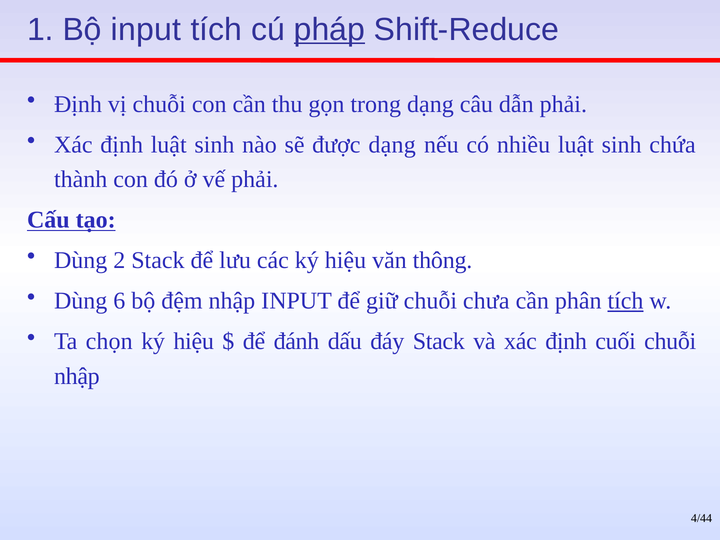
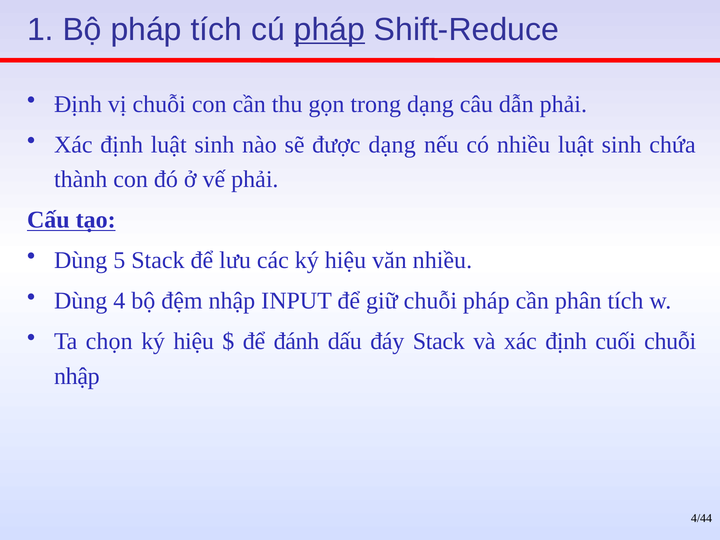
Bộ input: input -> pháp (146, 29)
2: 2 -> 5 (119, 260)
văn thông: thông -> nhiều (442, 260)
6: 6 -> 4 (119, 301)
chuỗi chưa: chưa -> pháp (486, 301)
tích underline: present -> none (626, 301)
